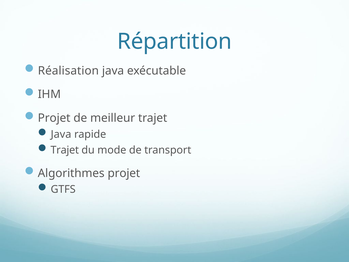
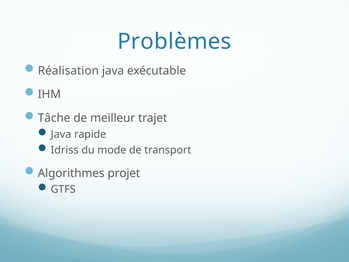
Répartition: Répartition -> Problèmes (174, 42)
Projet: Projet -> Tâche (54, 118)
Trajet: Trajet -> Idriss (65, 150)
